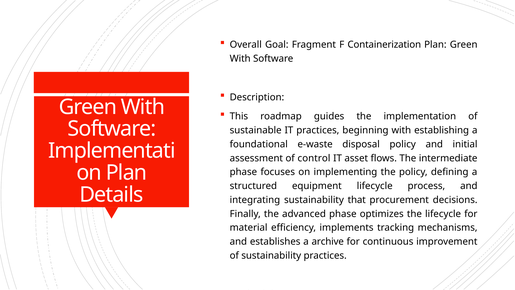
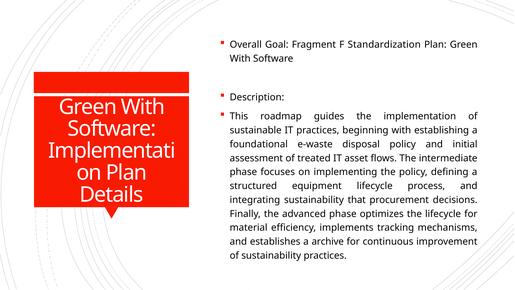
Containerization: Containerization -> Standardization (384, 45)
control: control -> treated (314, 158)
